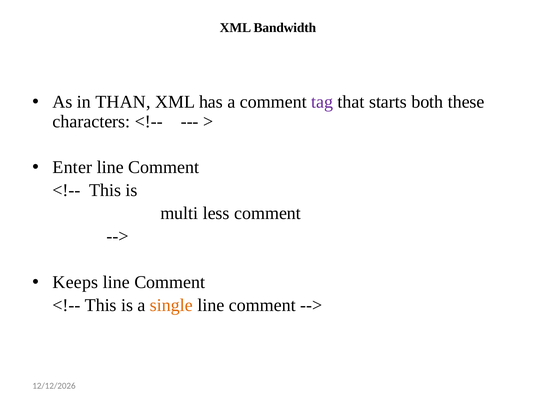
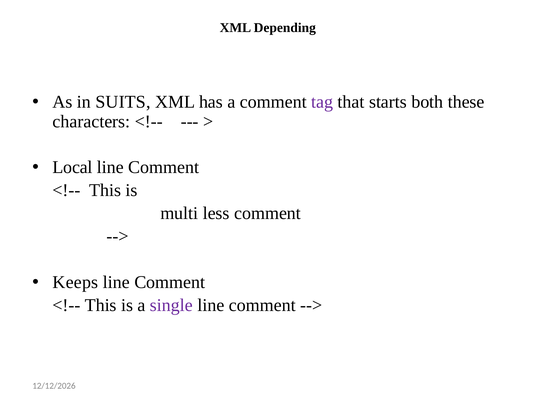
Bandwidth: Bandwidth -> Depending (285, 28)
THAN: THAN -> SUITS (123, 102)
Enter: Enter -> Local (73, 167)
single colour: orange -> purple (171, 305)
